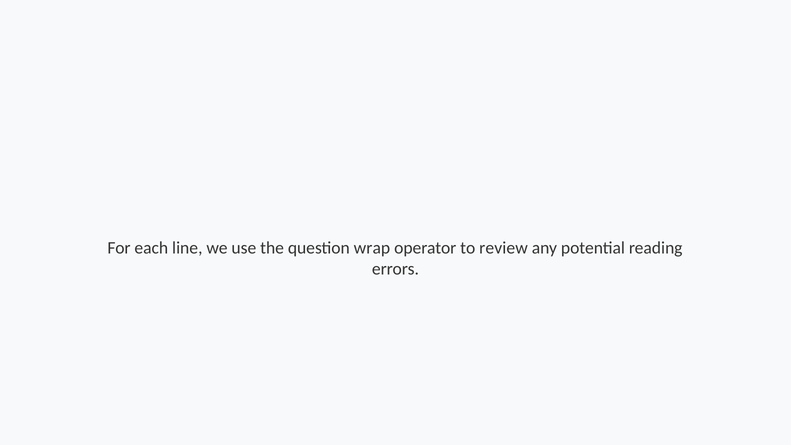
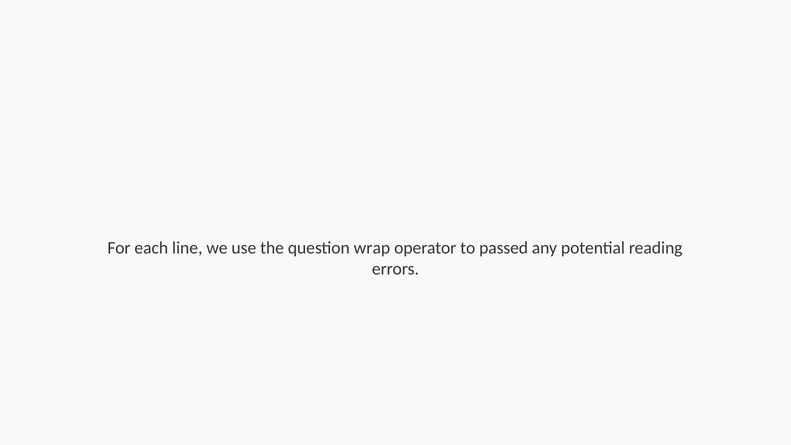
review: review -> passed (504, 248)
